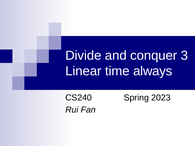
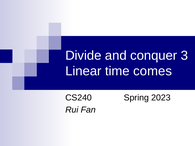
always: always -> comes (153, 71)
